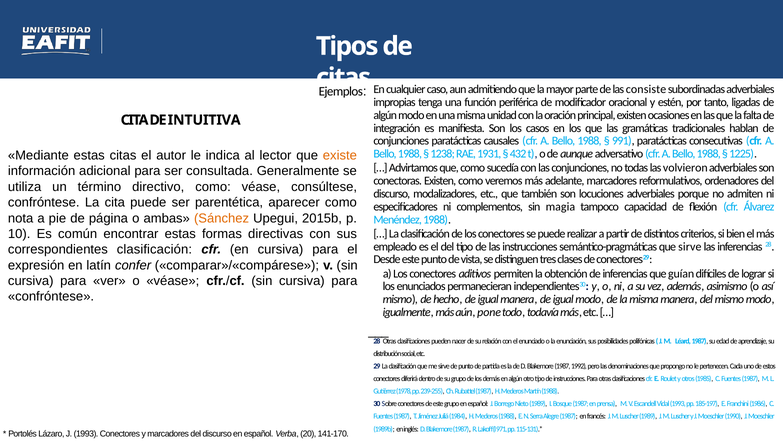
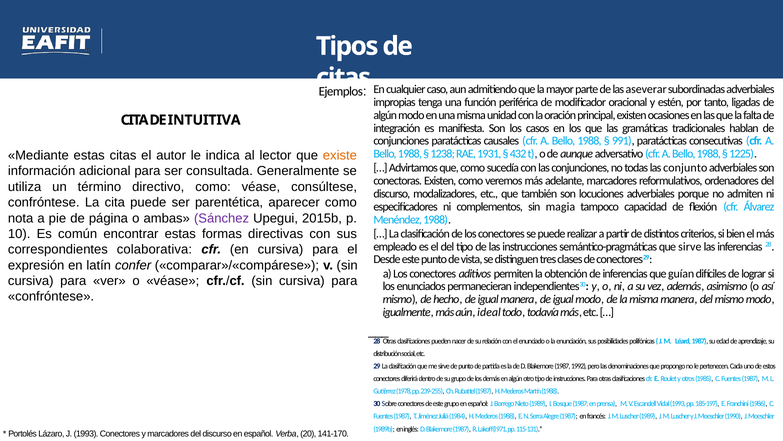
consiste: consiste -> aseverar (646, 89)
volvieron: volvieron -> conjunto (685, 168)
Sánchez colour: orange -> purple (222, 218)
correspondientes clasificación: clasificación -> colaborativa (154, 249)
pone: pone -> ideal (489, 312)
